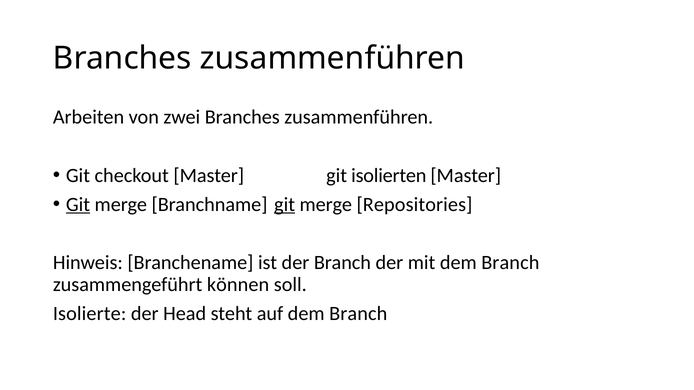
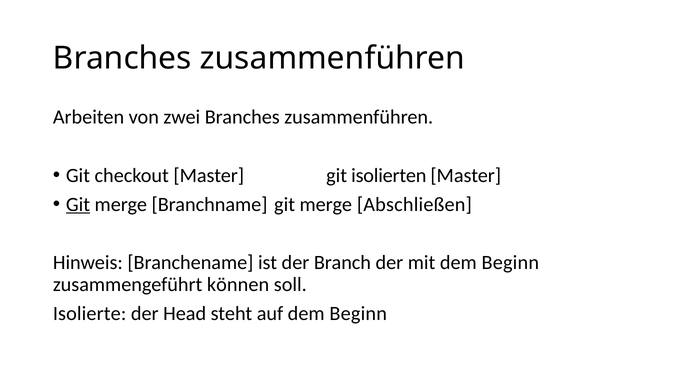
git underline: present -> none (285, 205)
Repositories: Repositories -> Abschließen (414, 205)
mit dem Branch: Branch -> Beginn (510, 263)
auf dem Branch: Branch -> Beginn (358, 314)
